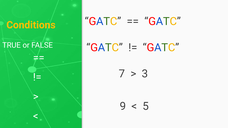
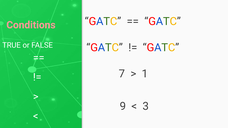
Conditions colour: yellow -> pink (31, 25)
3: 3 -> 1 (145, 74)
5: 5 -> 3 (146, 106)
